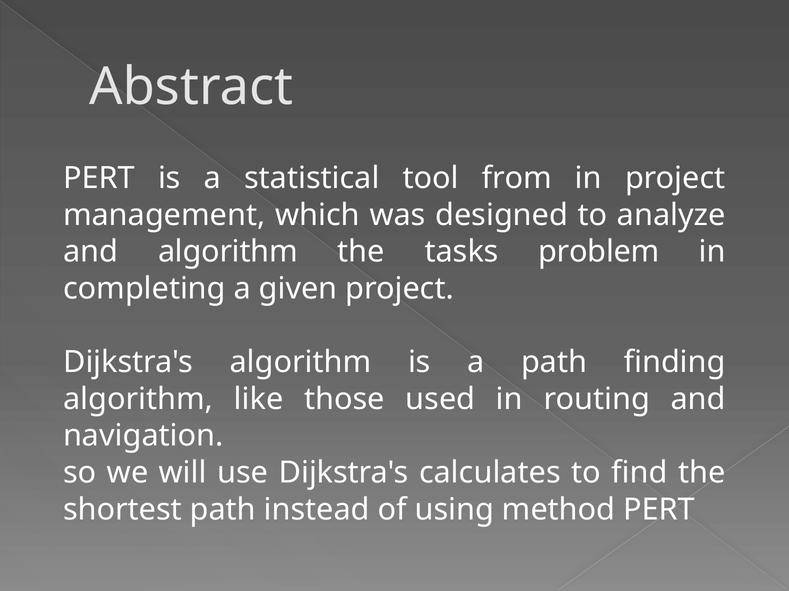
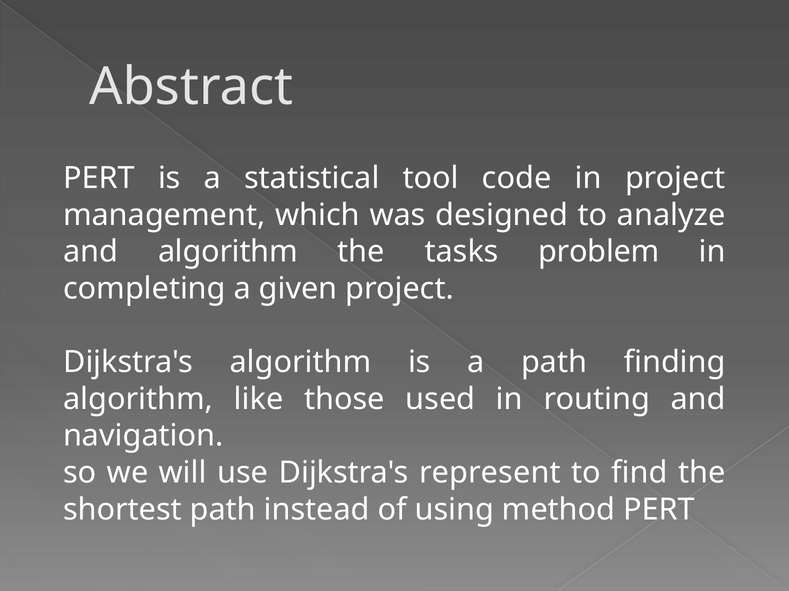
from: from -> code (517, 179)
calculates: calculates -> represent (490, 473)
